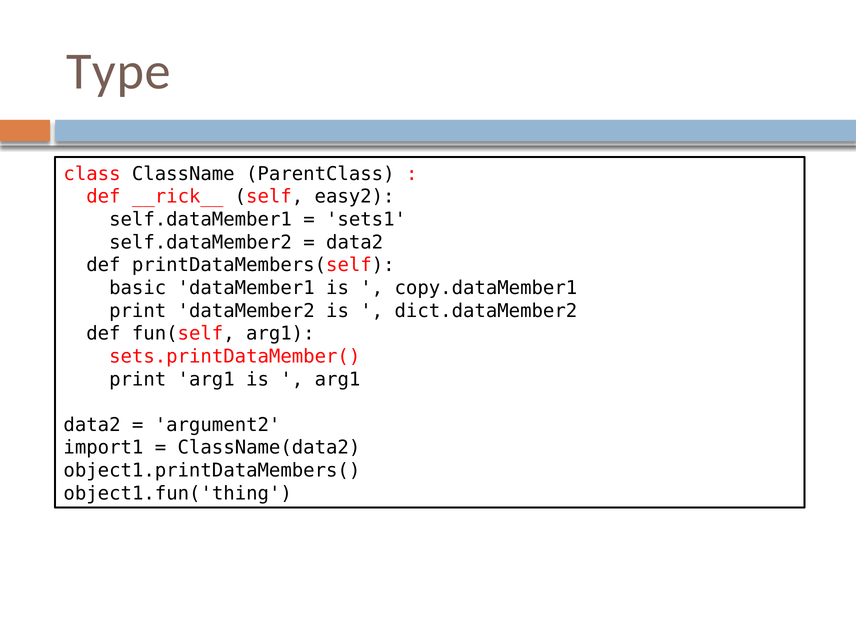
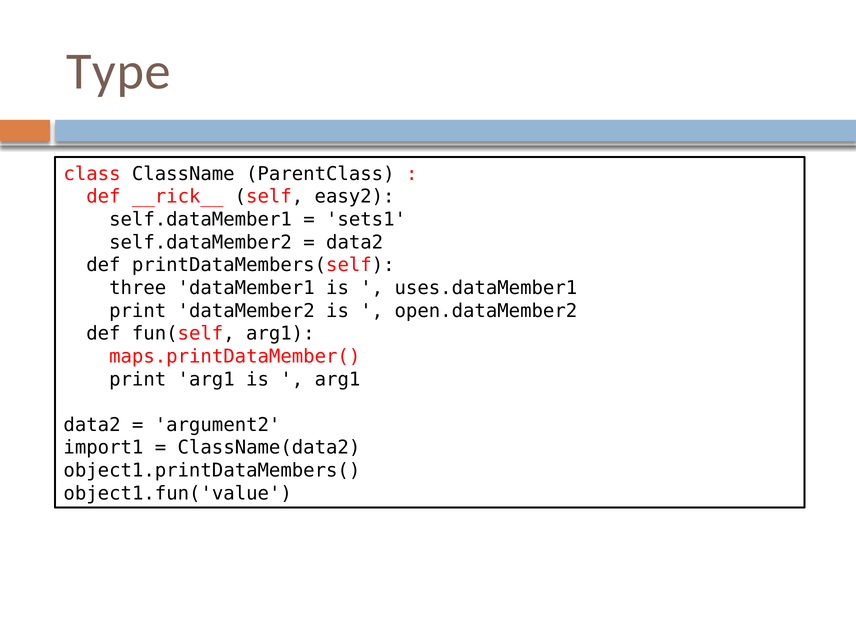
basic: basic -> three (138, 288)
copy.dataMember1: copy.dataMember1 -> uses.dataMember1 (486, 288)
dict.dataMember2: dict.dataMember2 -> open.dataMember2 (486, 311)
sets.printDataMember(: sets.printDataMember( -> maps.printDataMember( (235, 356)
object1.fun('thing: object1.fun('thing -> object1.fun('value (178, 493)
